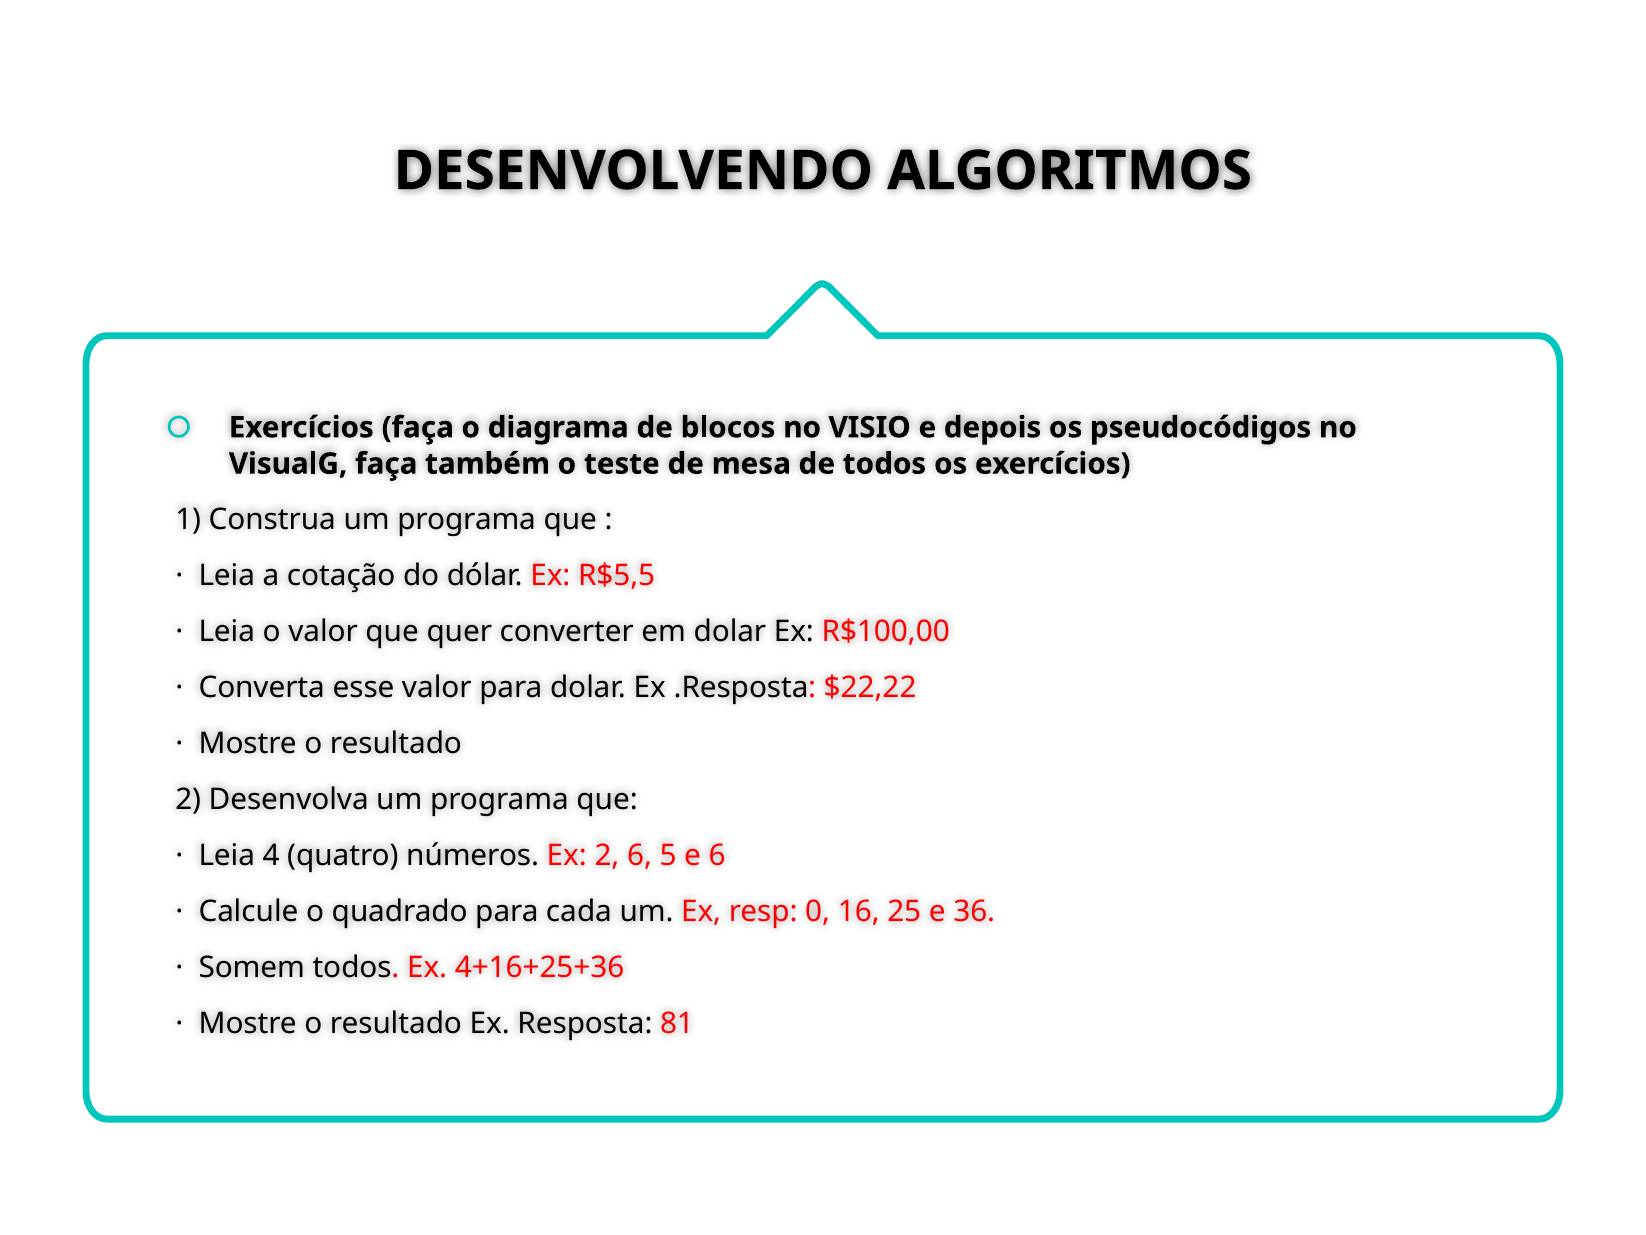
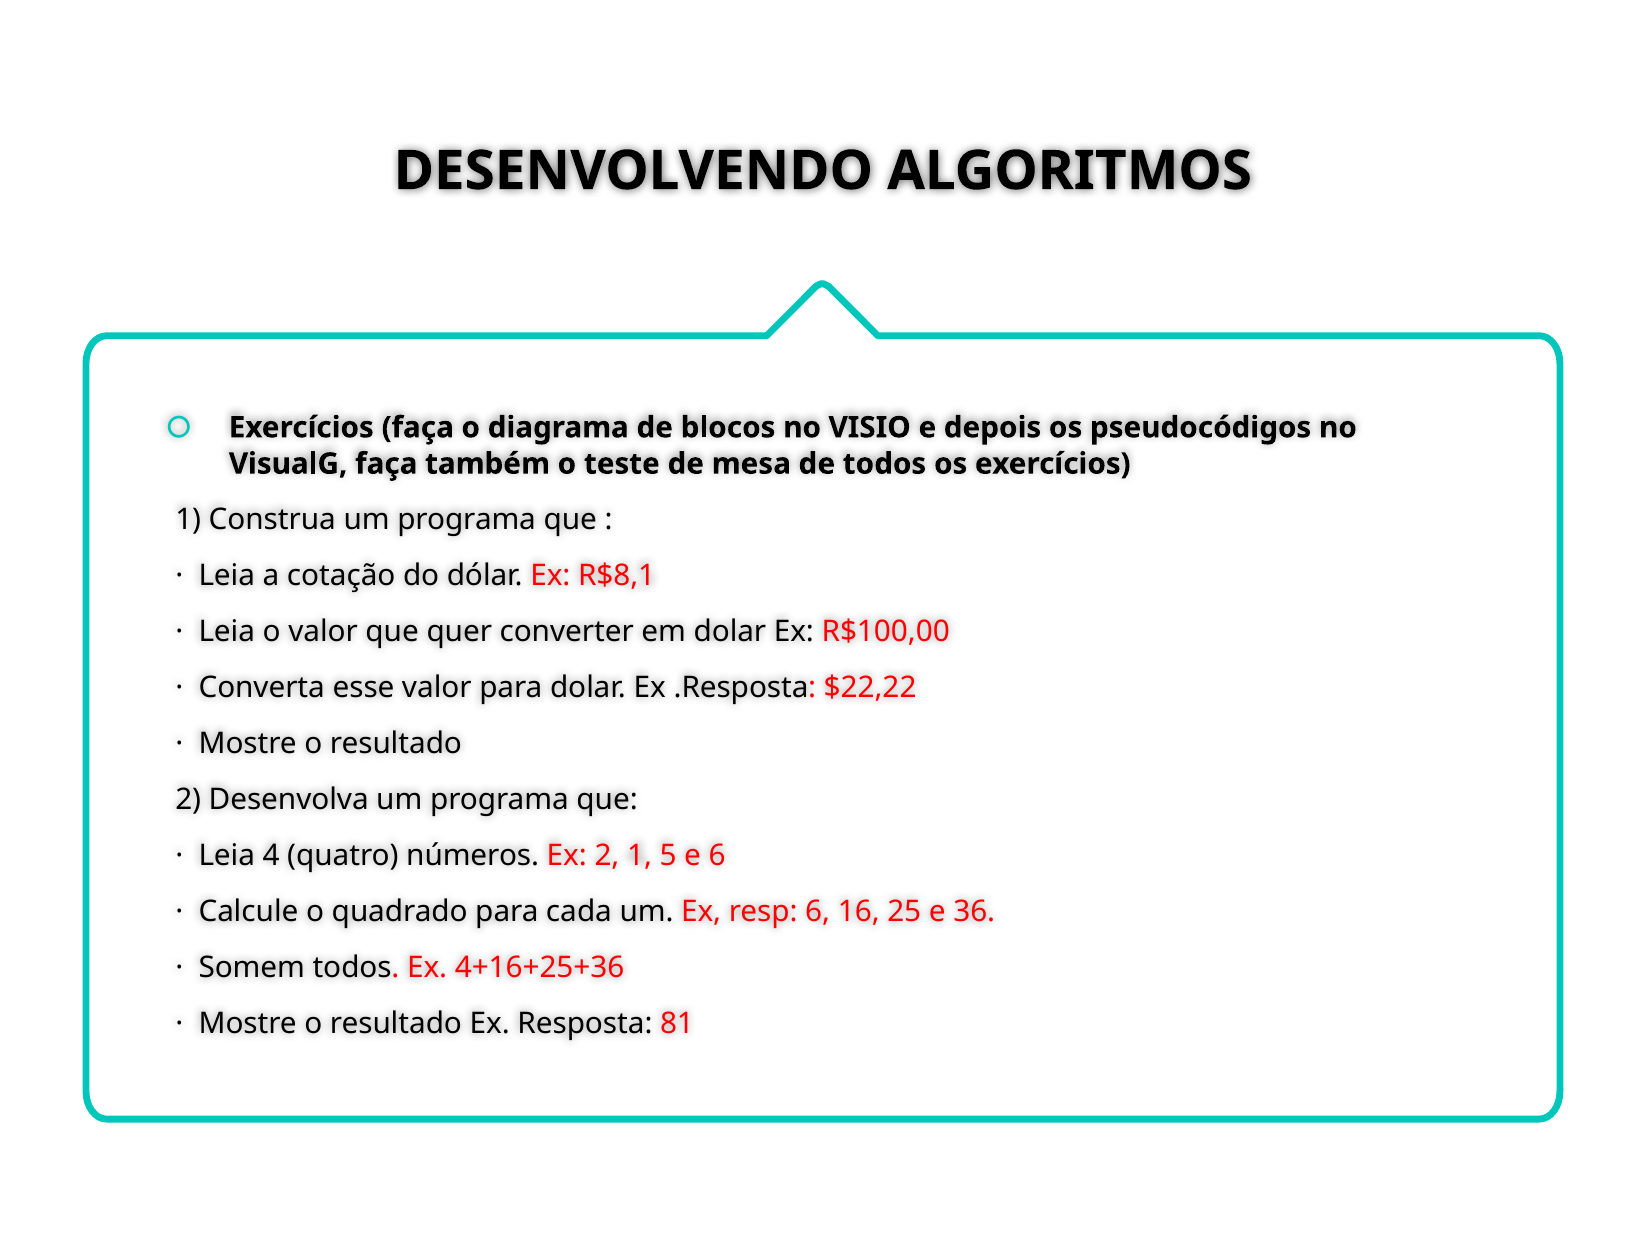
R$5,5: R$5,5 -> R$8,1 (617, 576)
2 6: 6 -> 1 (640, 855)
resp 0: 0 -> 6 (818, 911)
